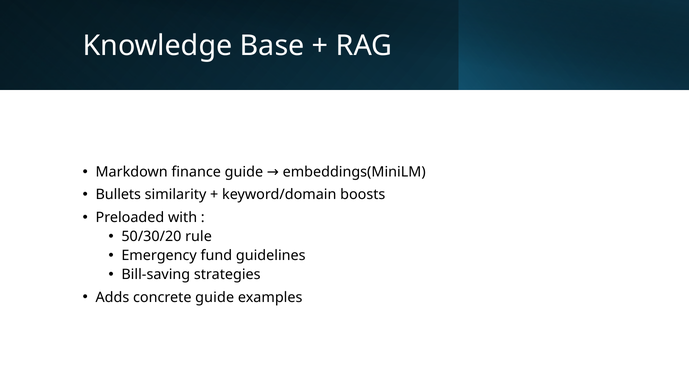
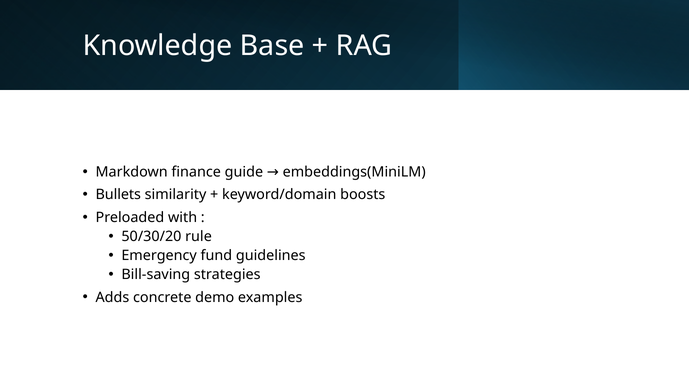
concrete guide: guide -> demo (215, 298)
